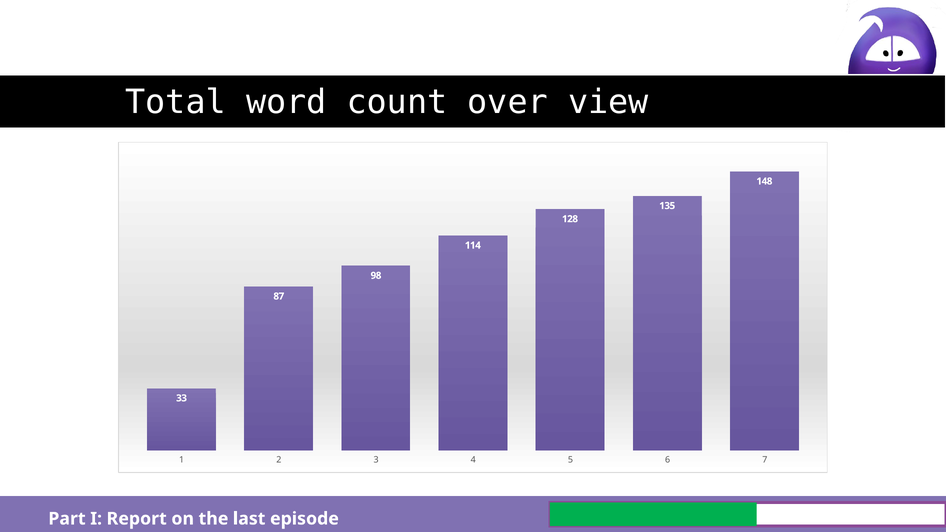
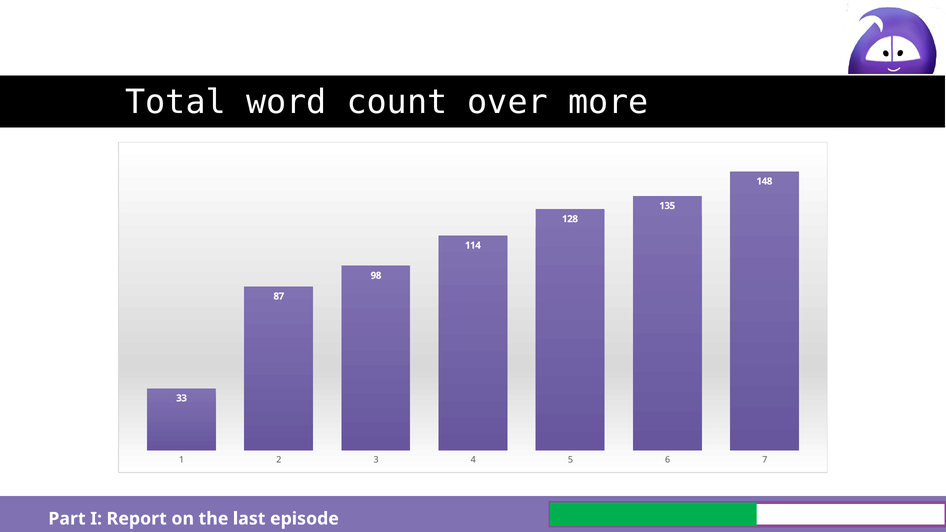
view: view -> more (608, 102)
